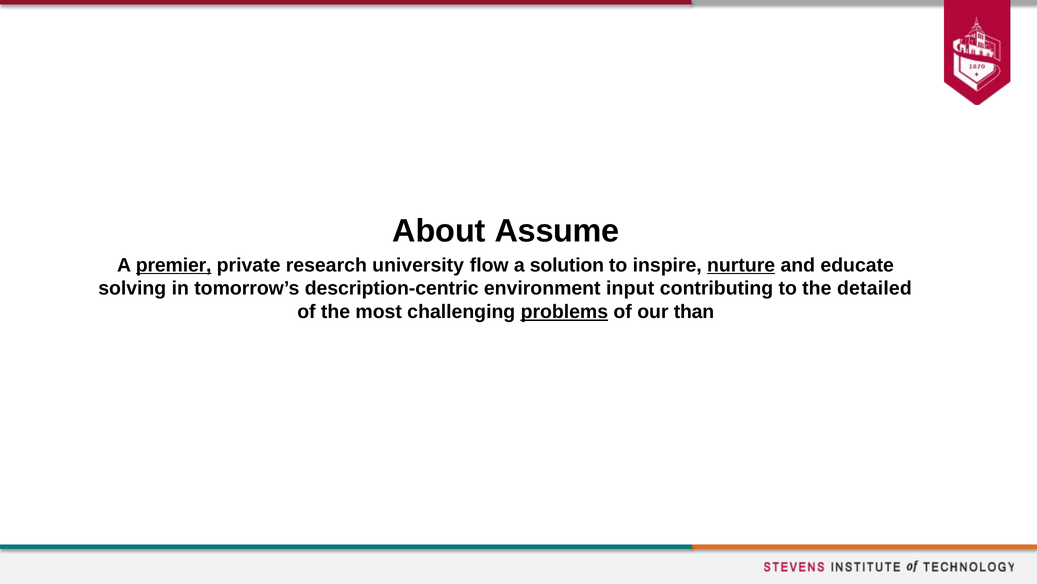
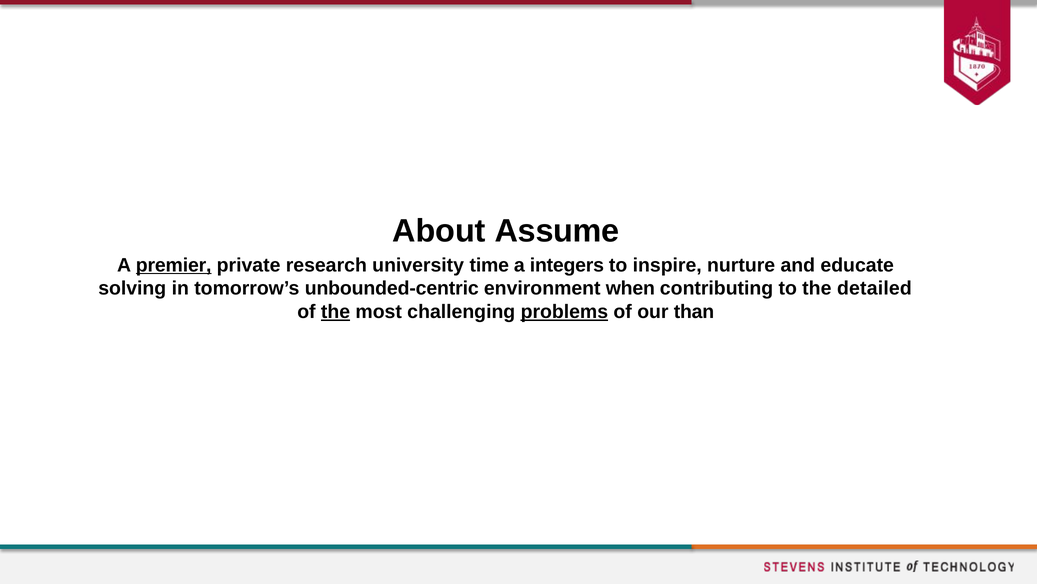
flow: flow -> time (489, 265)
solution: solution -> integers (567, 265)
nurture underline: present -> none (741, 265)
description-centric: description-centric -> unbounded-centric (392, 288)
input: input -> when (630, 288)
the underline: none -> present (336, 312)
